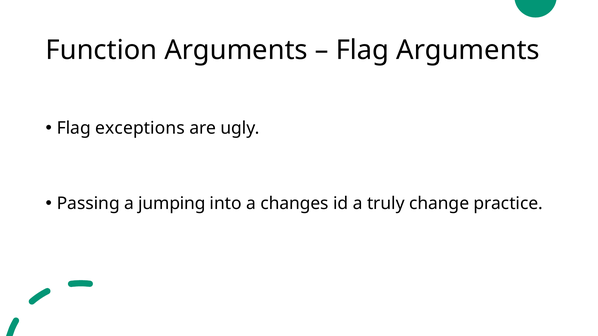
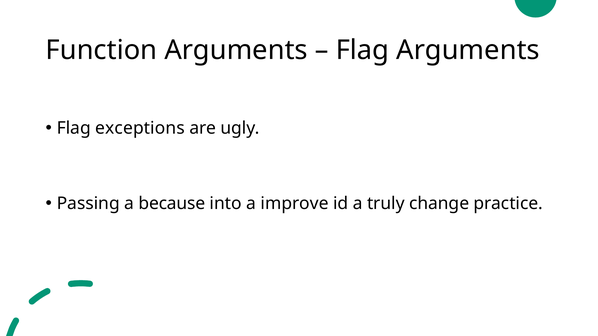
jumping: jumping -> because (172, 203)
changes: changes -> improve (295, 203)
